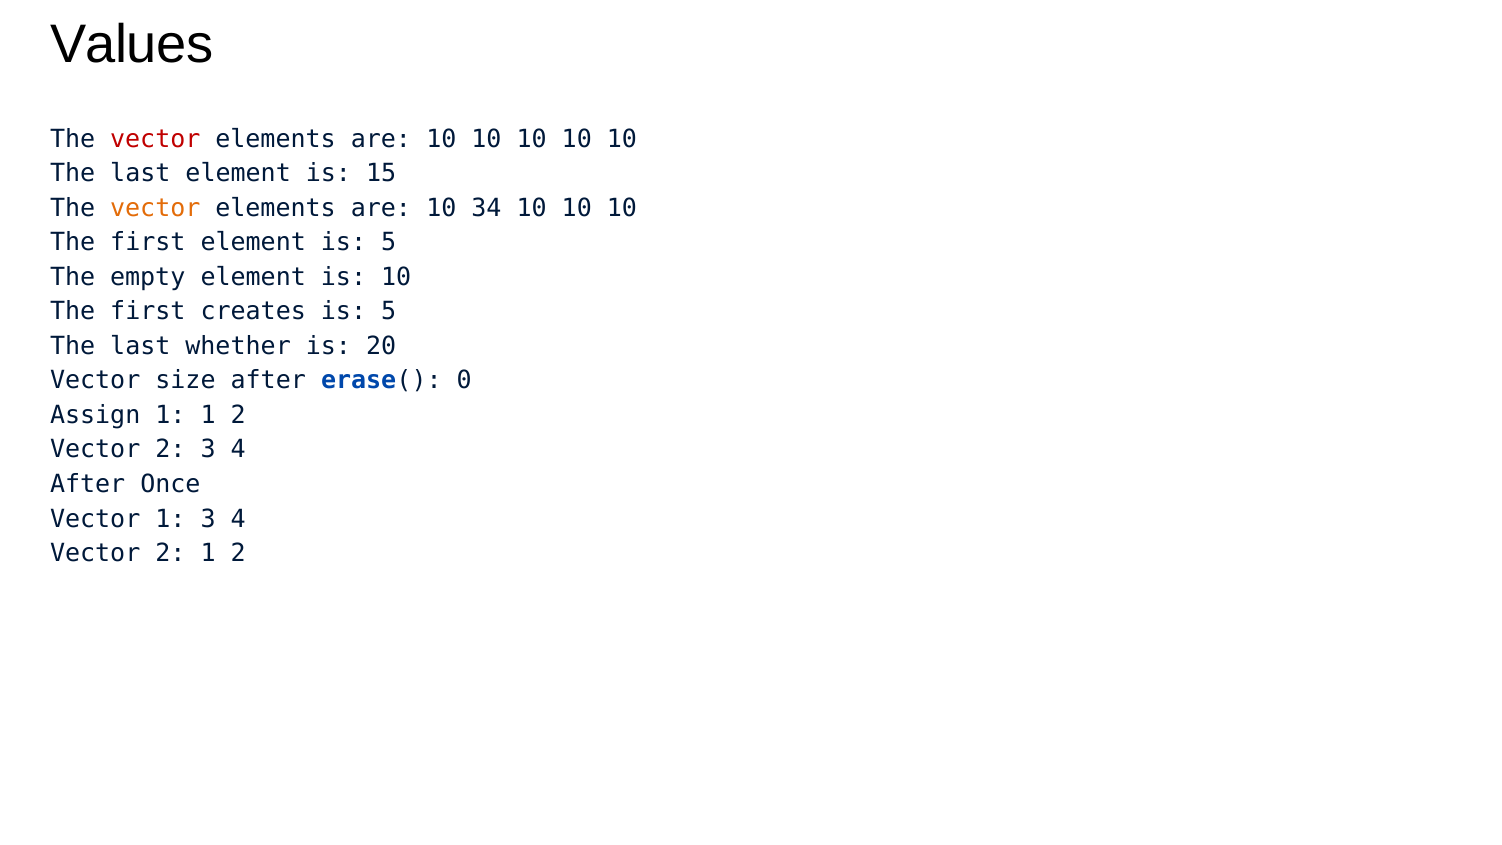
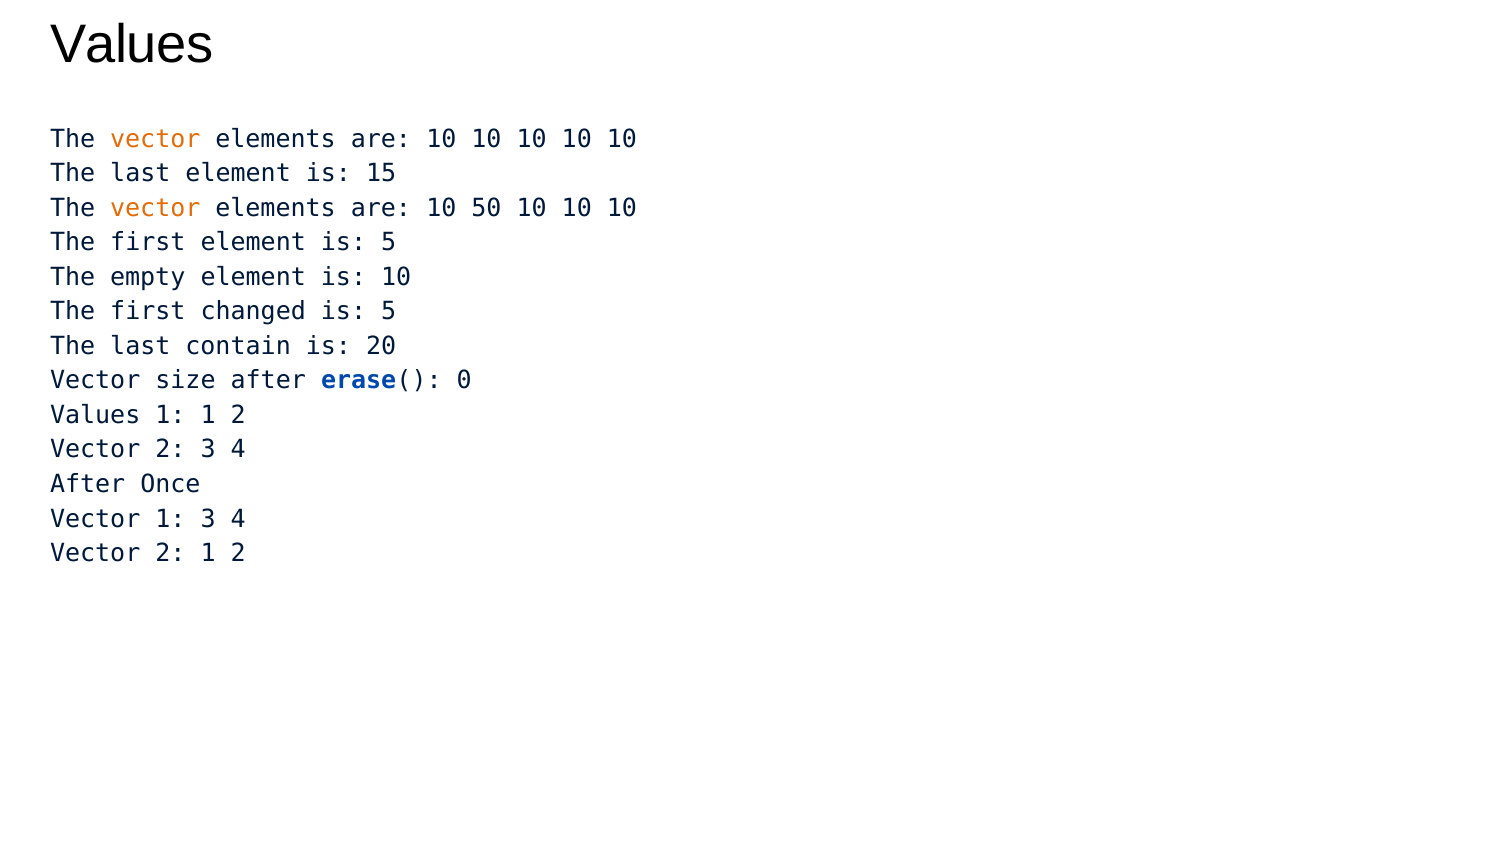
vector colour: red -> orange (155, 139)
34: 34 -> 50 (486, 208)
creates: creates -> changed (253, 312)
whether: whether -> contain (238, 346)
Assign: Assign -> Values (95, 415)
